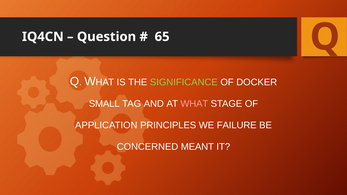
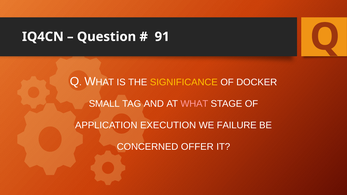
65: 65 -> 91 (162, 37)
SIGNIFICANCE colour: light green -> yellow (184, 82)
PRINCIPLES: PRINCIPLES -> EXECUTION (168, 125)
MEANT: MEANT -> OFFER (197, 147)
